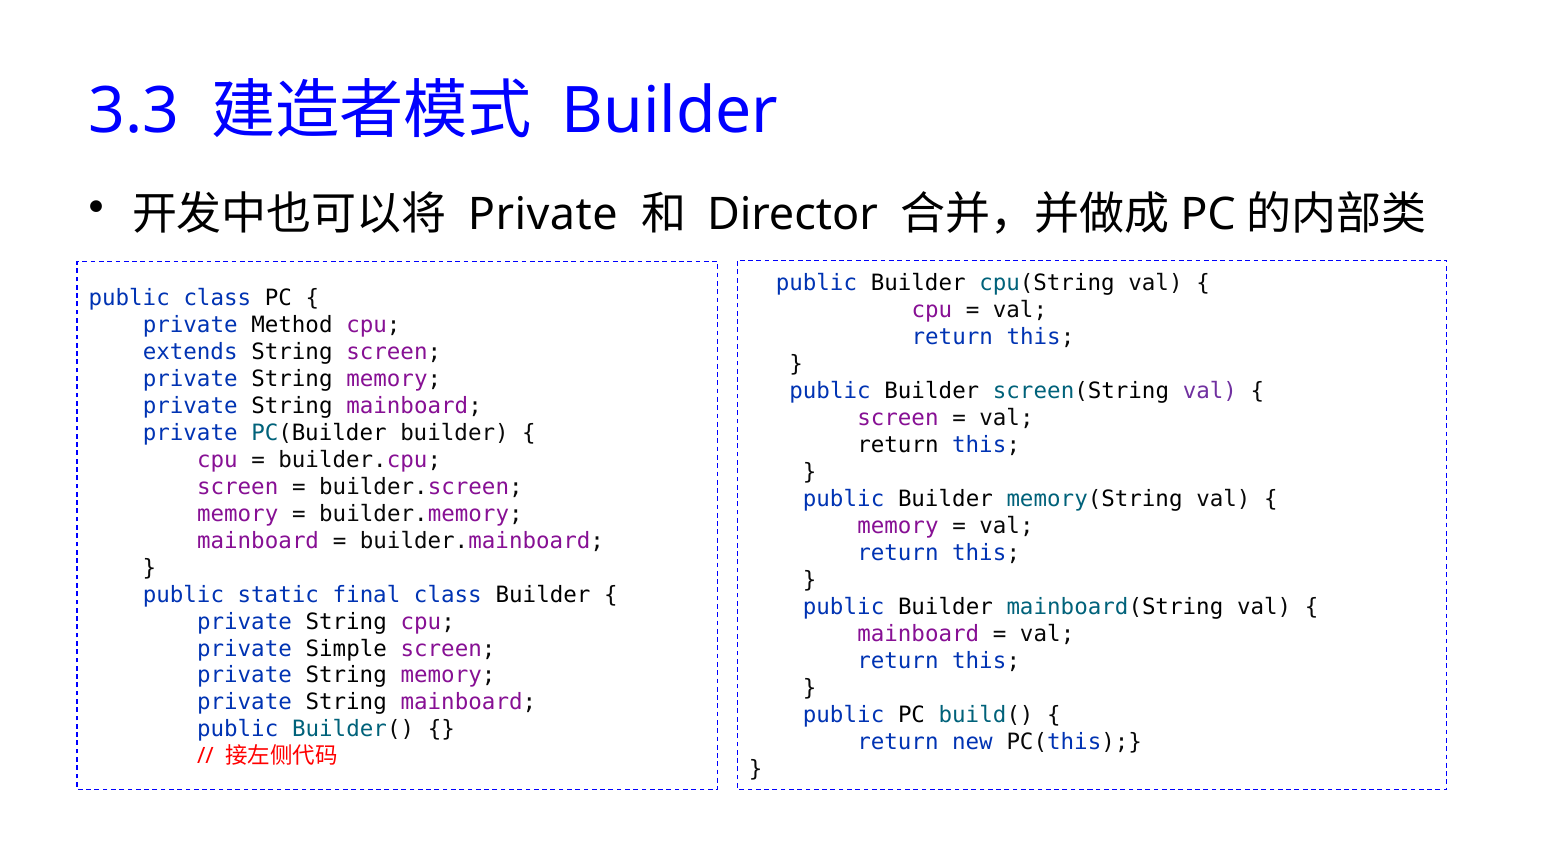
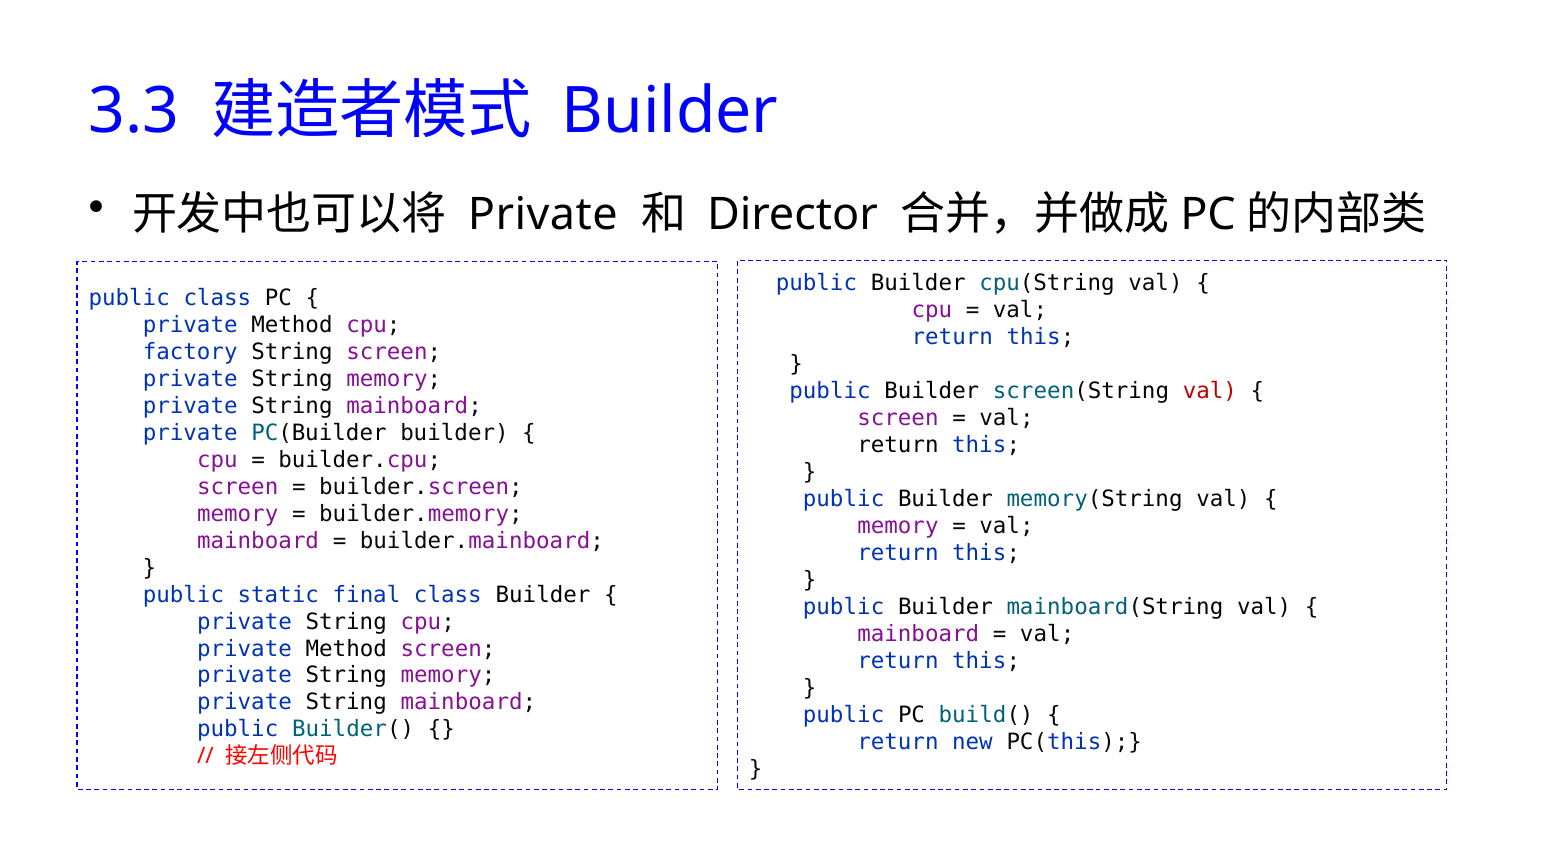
extends: extends -> factory (190, 352)
val colour: purple -> red (1210, 392)
Simple: Simple -> Method (346, 649)
